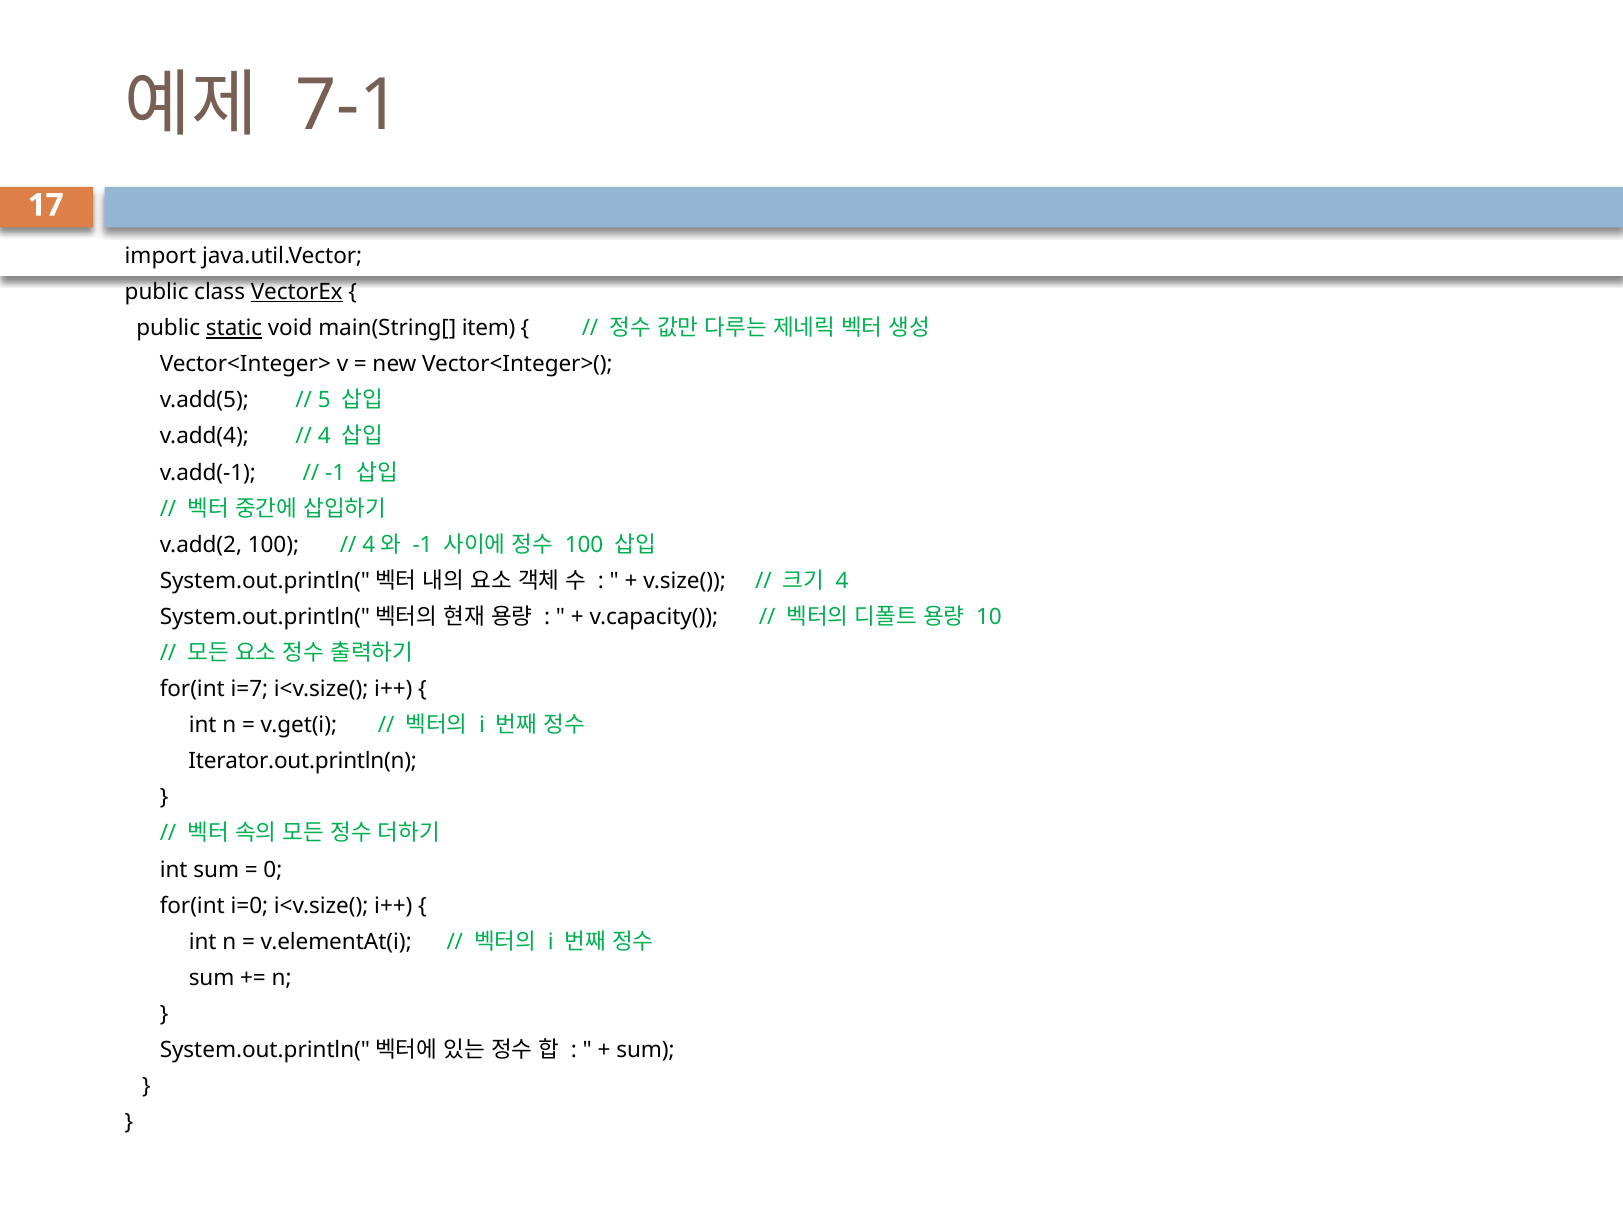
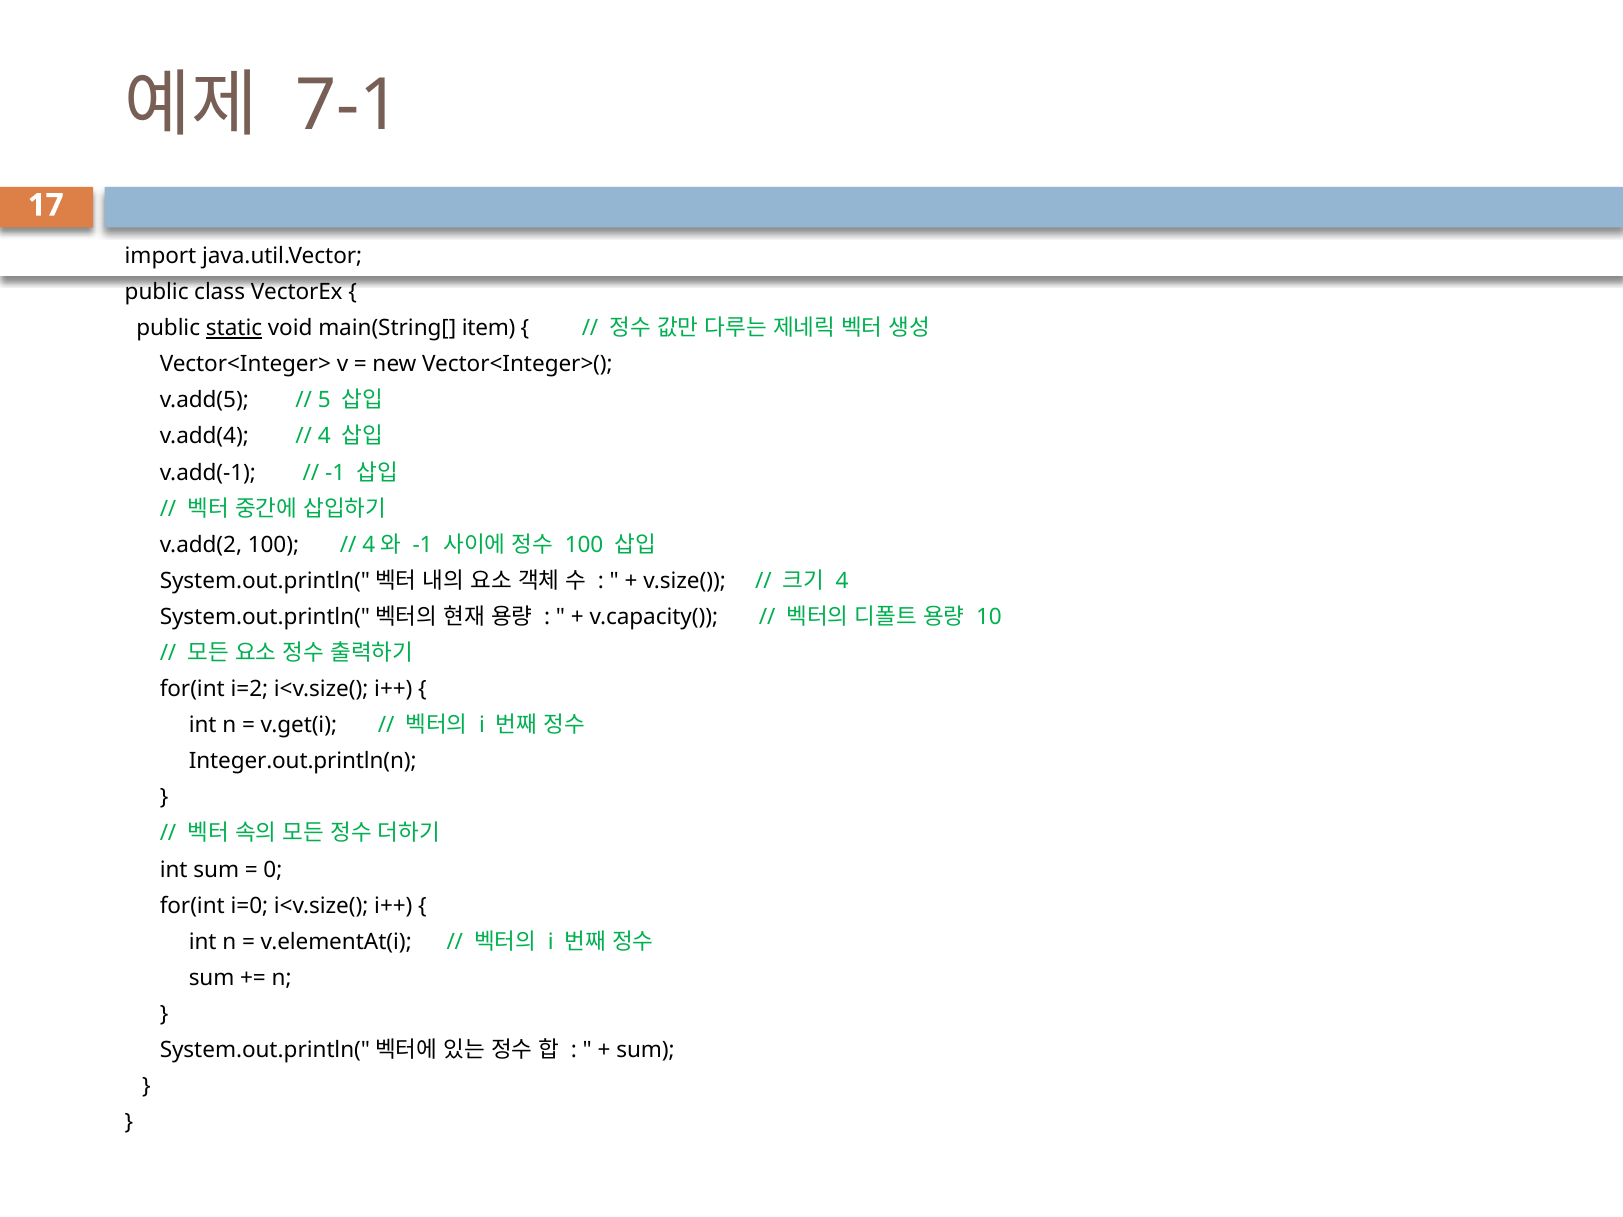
VectorEx underline: present -> none (297, 292)
i=7: i=7 -> i=2 (249, 689)
Iterator.out.println(n: Iterator.out.println(n -> Integer.out.println(n (303, 762)
